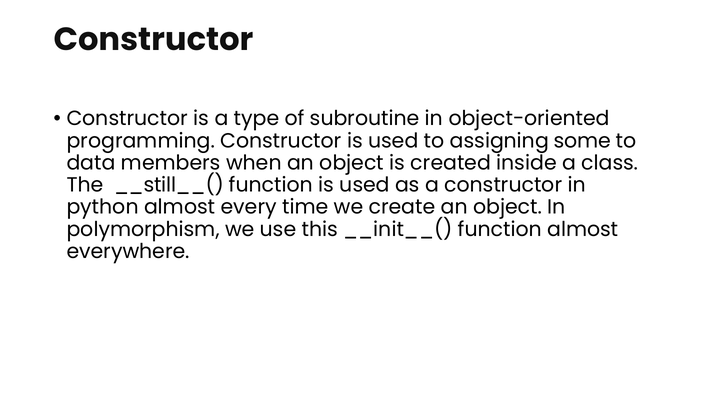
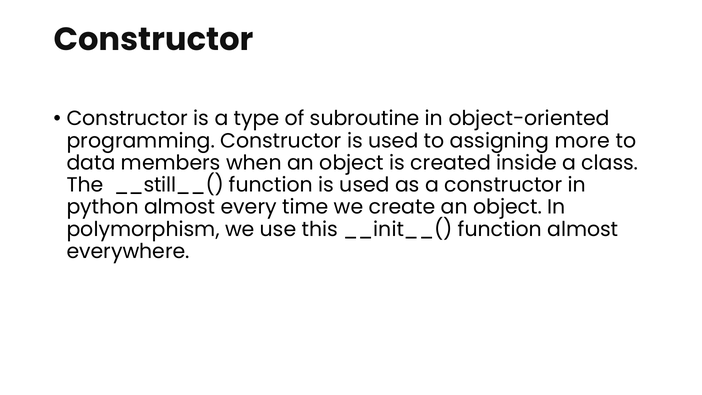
some: some -> more (582, 141)
